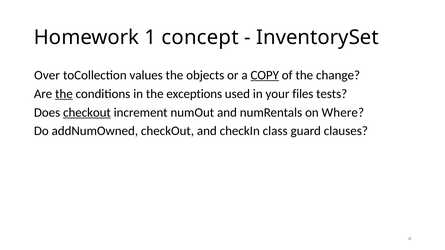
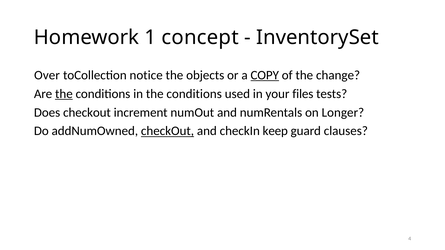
values: values -> notice (146, 75)
in the exceptions: exceptions -> conditions (194, 94)
checkout underline: present -> none (87, 113)
Where: Where -> Longer (343, 113)
checkOut underline: none -> present (168, 131)
class: class -> keep (275, 131)
